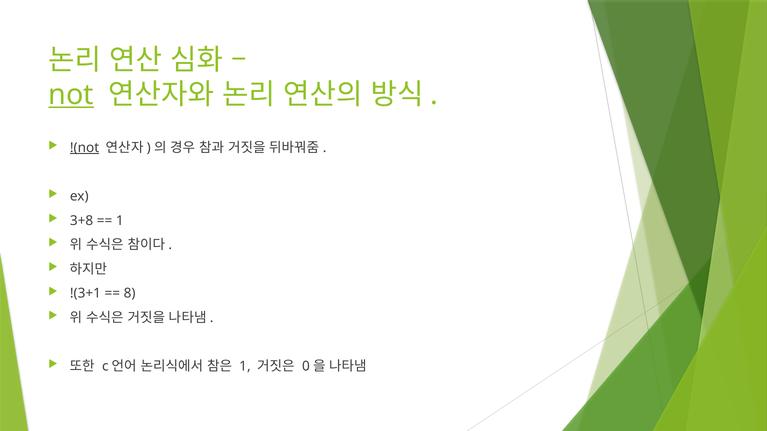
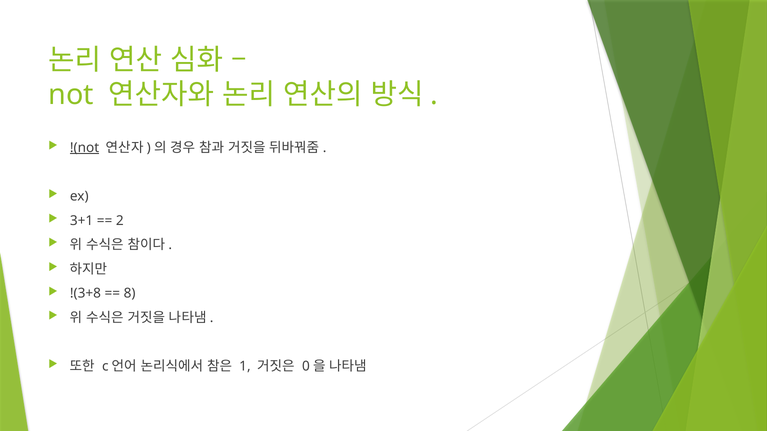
not underline: present -> none (71, 95)
3+8: 3+8 -> 3+1 (82, 221)
1: 1 -> 2 (120, 221)
!(3+1: !(3+1 -> !(3+8 (85, 294)
